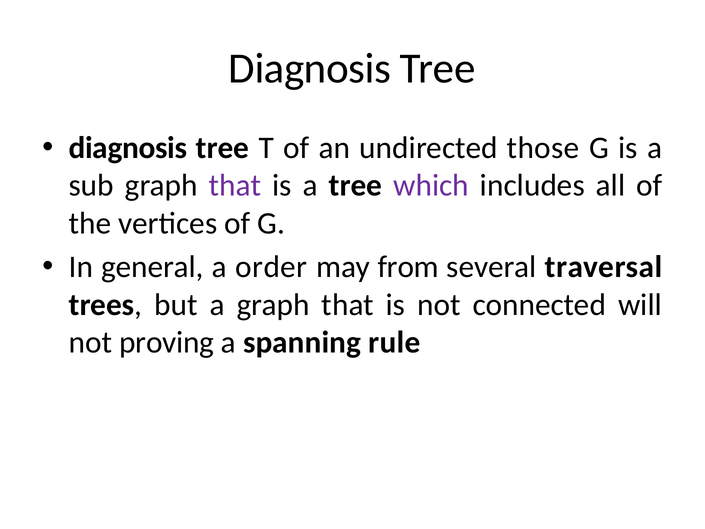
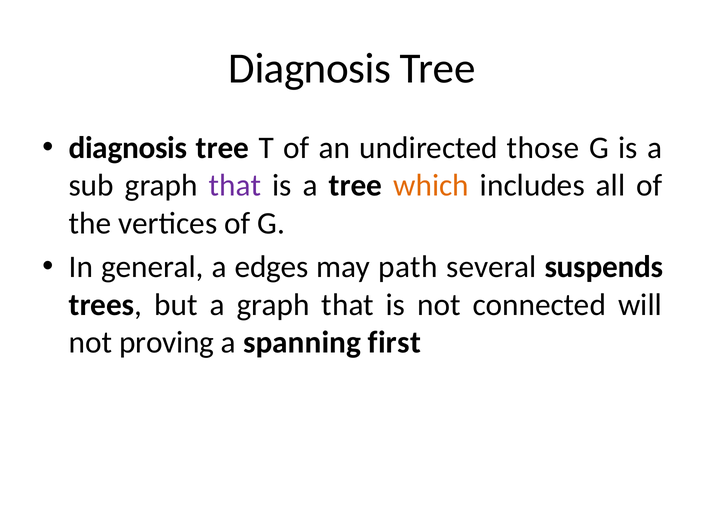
which colour: purple -> orange (431, 186)
order: order -> edges (272, 267)
from: from -> path (408, 267)
traversal: traversal -> suspends (604, 267)
rule: rule -> first (394, 342)
